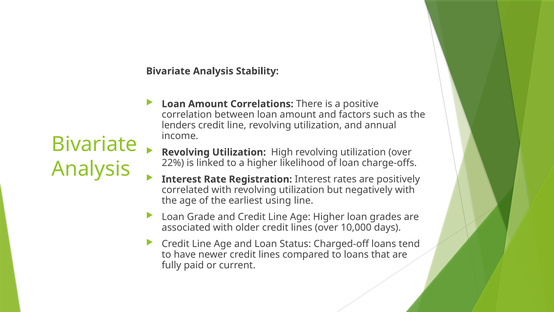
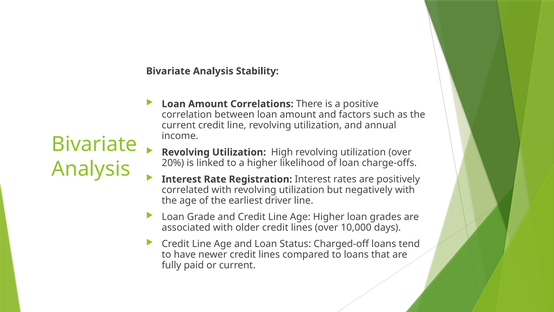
lenders: lenders -> current (179, 125)
22%: 22% -> 20% (173, 163)
using: using -> driver (278, 200)
